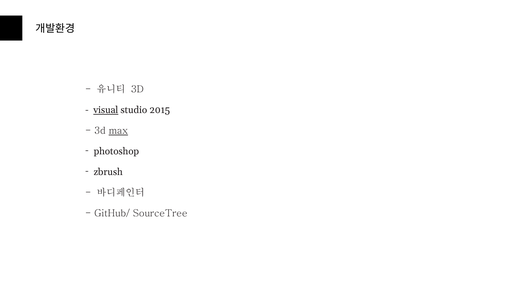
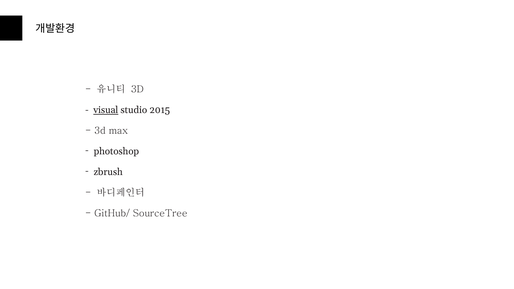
max underline: present -> none (118, 131)
